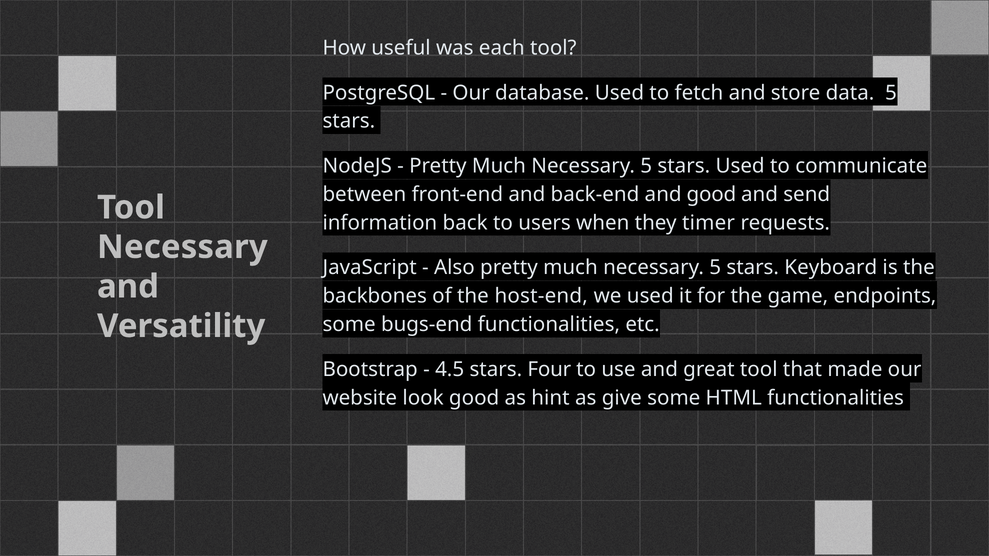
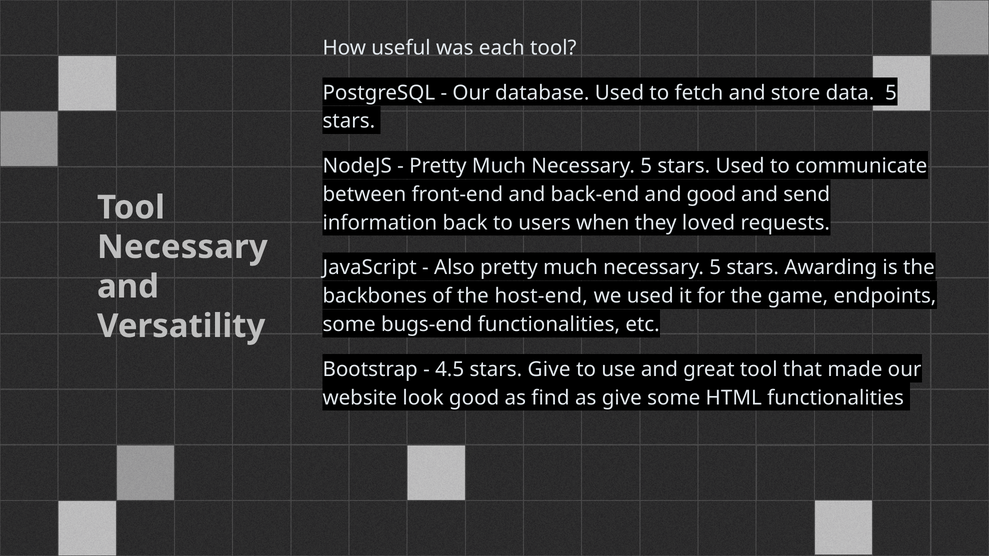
timer: timer -> loved (709, 223)
Keyboard: Keyboard -> Awarding (831, 268)
stars Four: Four -> Give (549, 370)
hint: hint -> find (550, 398)
